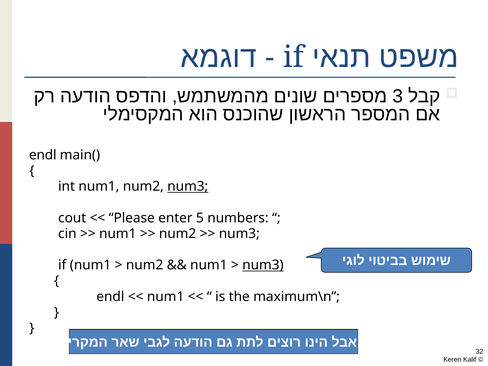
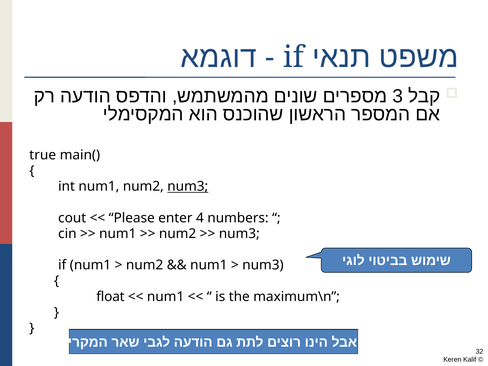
endl: endl -> true (43, 155)
5: 5 -> 4 (200, 218)
num3 underline: present -> none (263, 265)
endl: endl -> float (110, 297)
